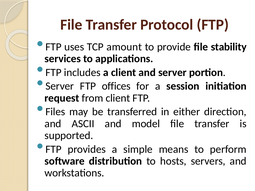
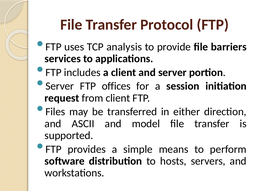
amount: amount -> analysis (124, 47)
stability: stability -> barriers (229, 47)
